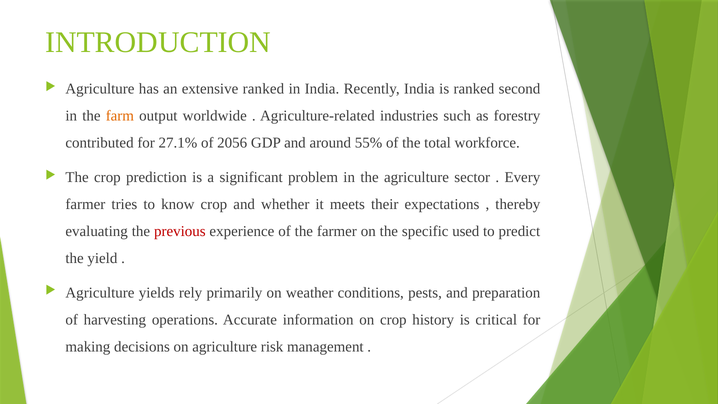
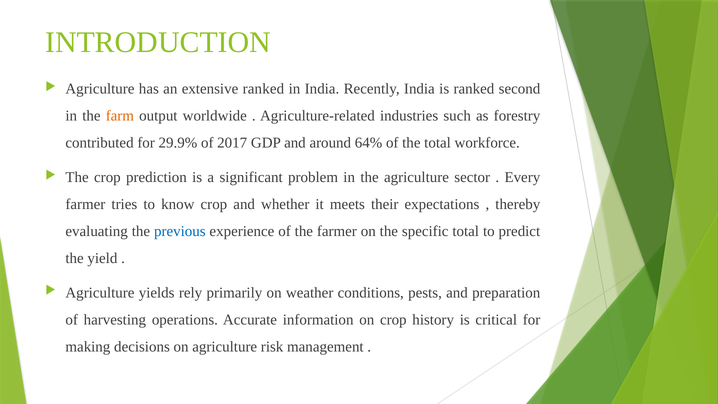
27.1%: 27.1% -> 29.9% (178, 143)
2056: 2056 -> 2017 (232, 143)
55%: 55% -> 64% (369, 143)
previous colour: red -> blue (180, 231)
specific used: used -> total (466, 231)
